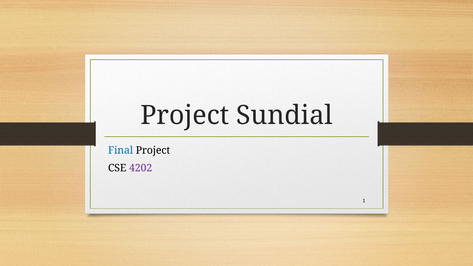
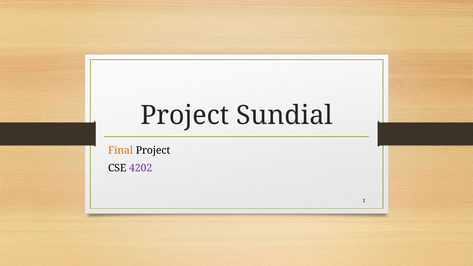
Final colour: blue -> orange (121, 151)
